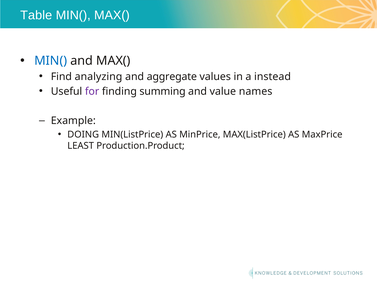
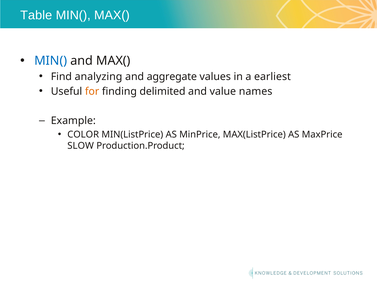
instead: instead -> earliest (273, 77)
for colour: purple -> orange (92, 91)
summing: summing -> delimited (163, 91)
DOING: DOING -> COLOR (83, 134)
LEAST: LEAST -> SLOW (81, 146)
